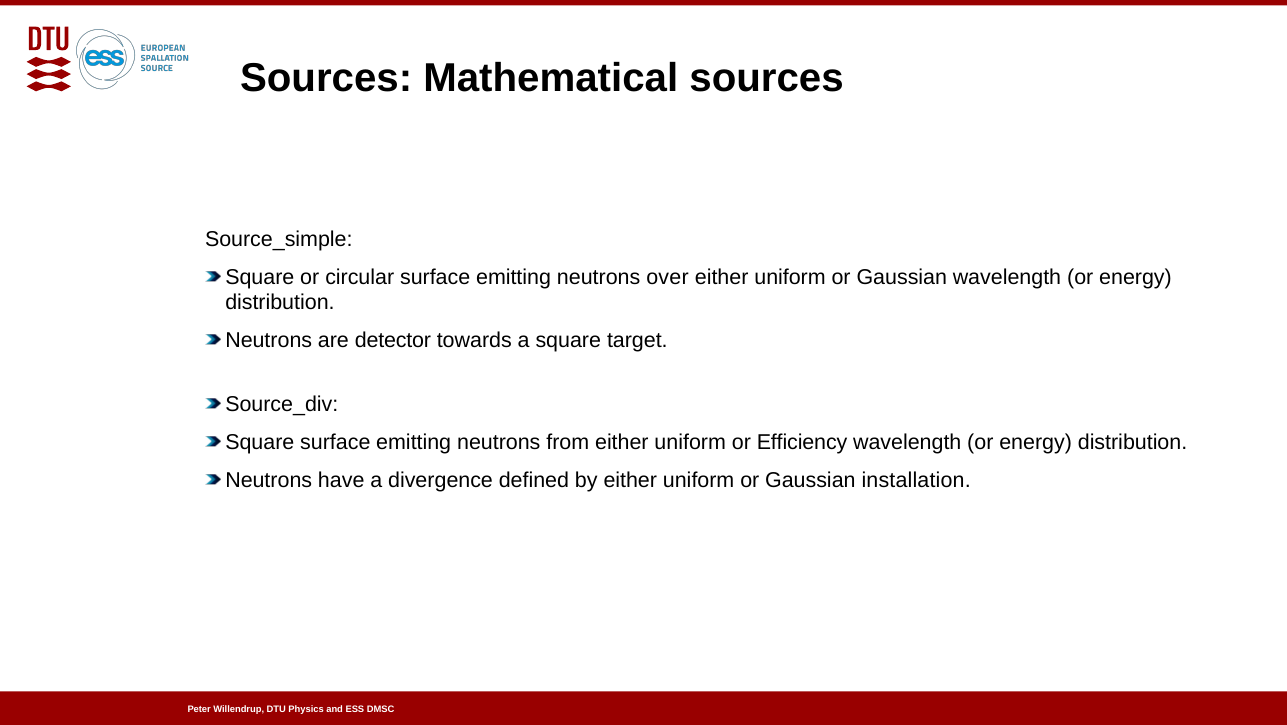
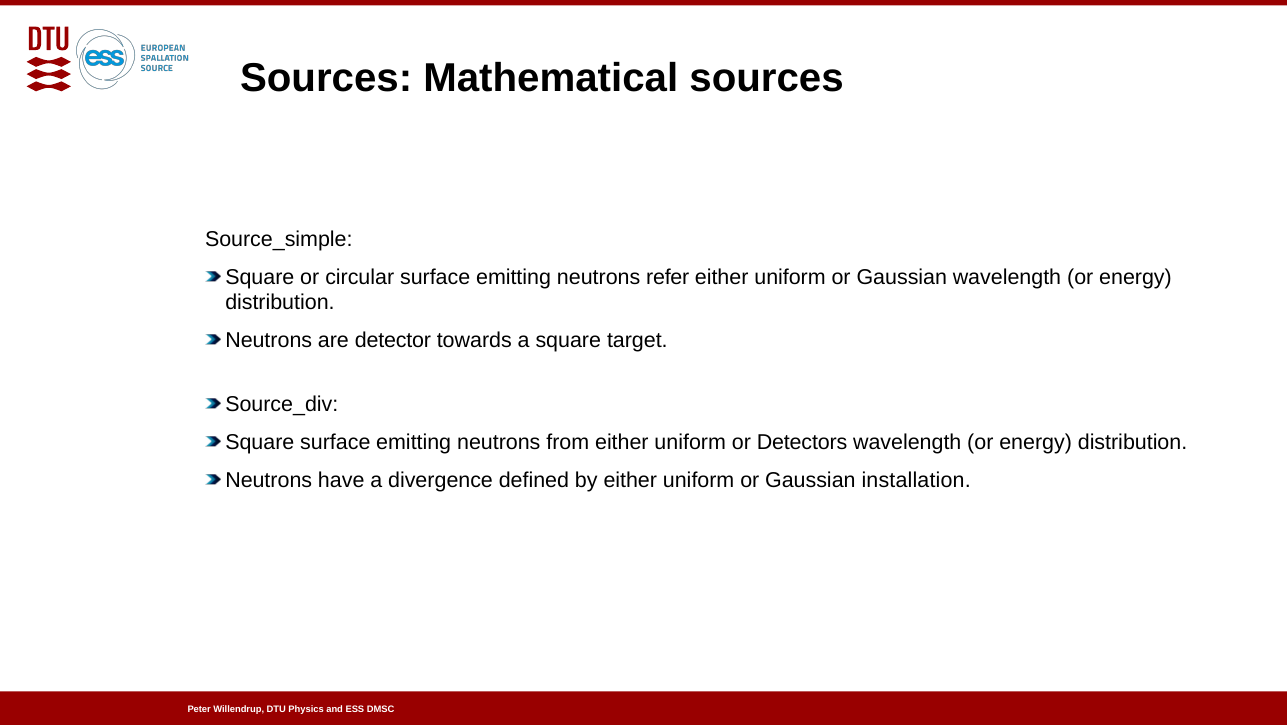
over: over -> refer (668, 277)
Efficiency: Efficiency -> Detectors (802, 442)
